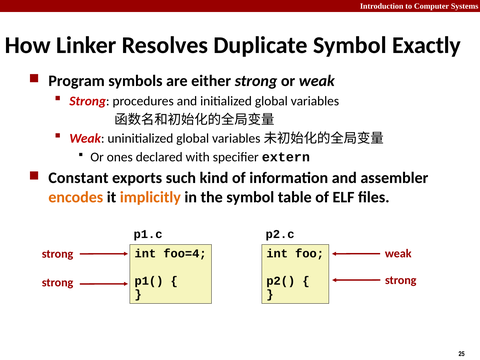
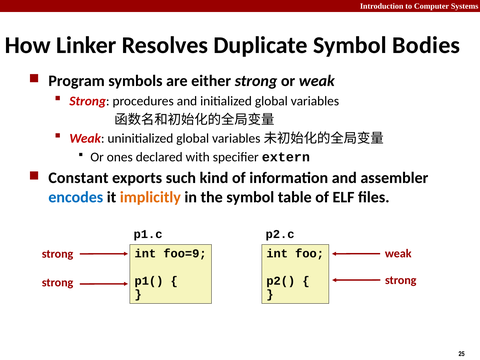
Exactly: Exactly -> Bodies (426, 45)
encodes colour: orange -> blue (76, 197)
foo=4: foo=4 -> foo=9 (185, 254)
